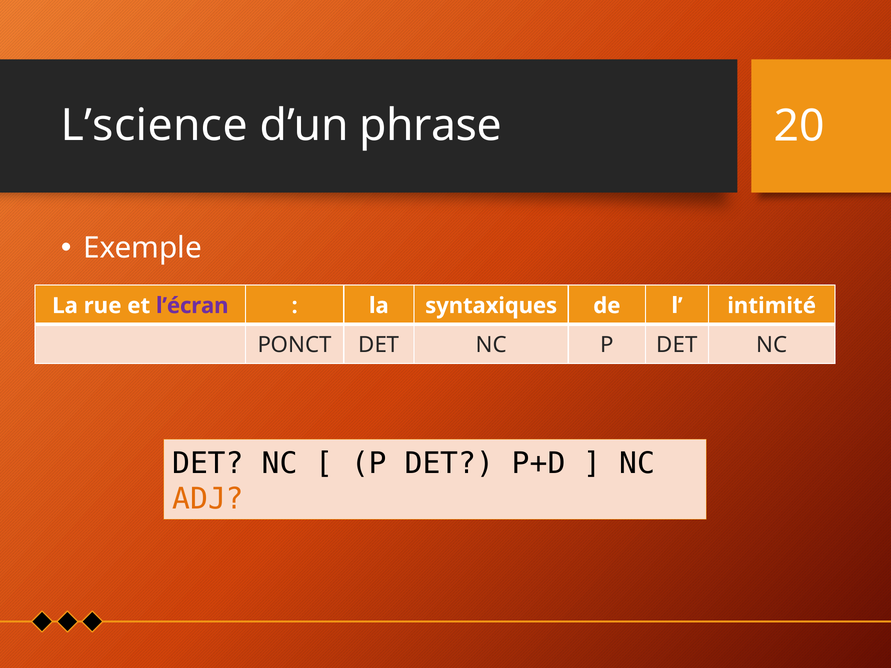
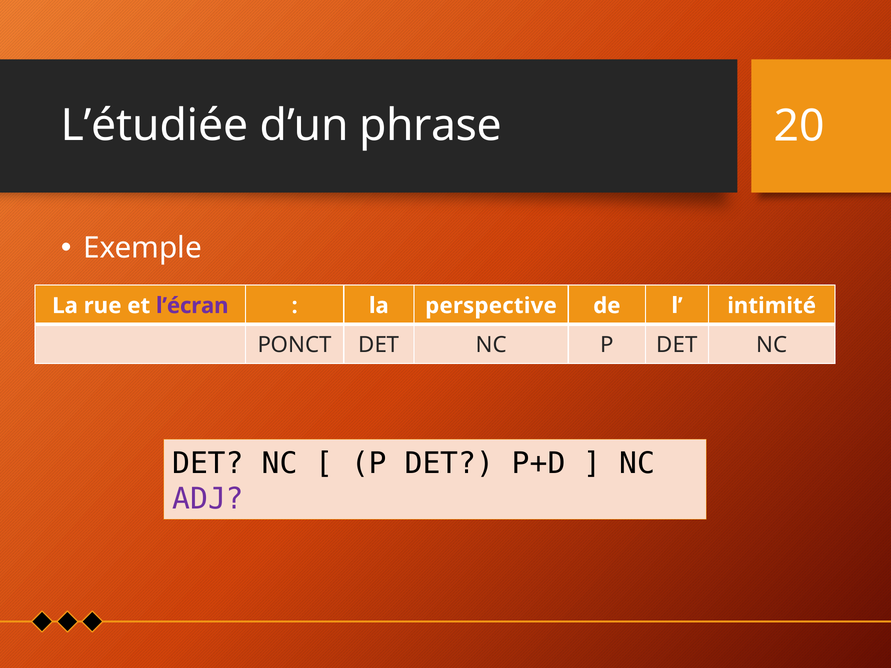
L’science: L’science -> L’étudiée (154, 126)
syntaxiques: syntaxiques -> perspective (491, 306)
ADJ colour: orange -> purple (208, 499)
